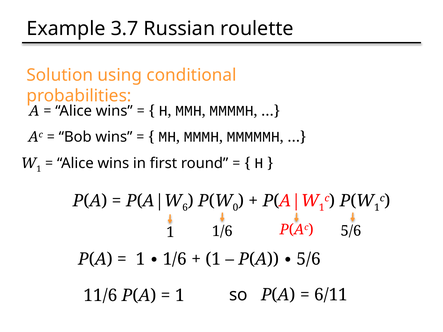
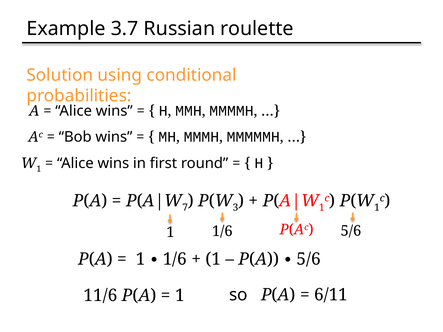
6: 6 -> 7 (185, 208)
0: 0 -> 3 (235, 208)
